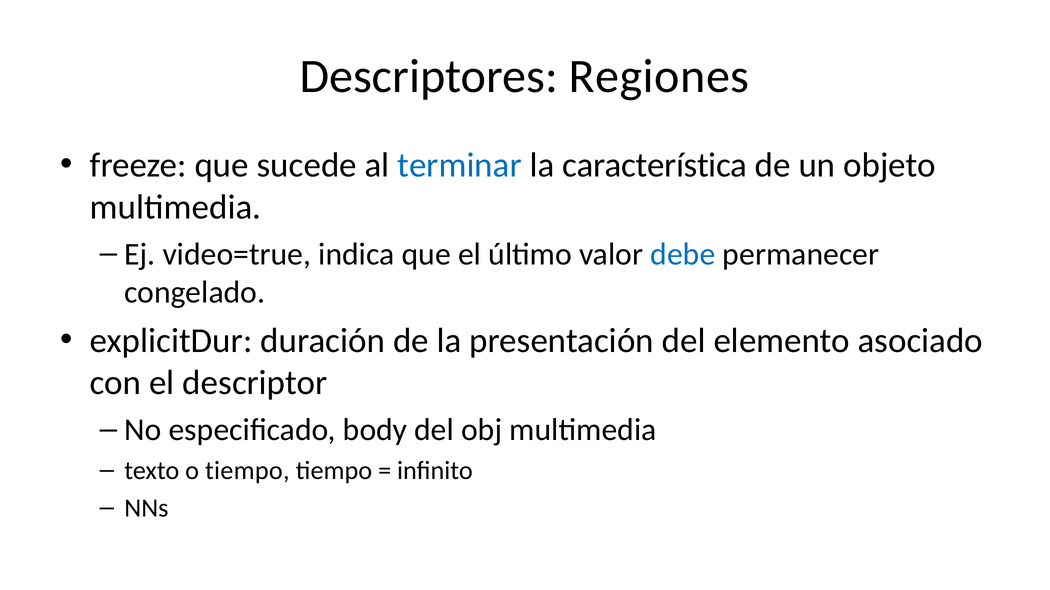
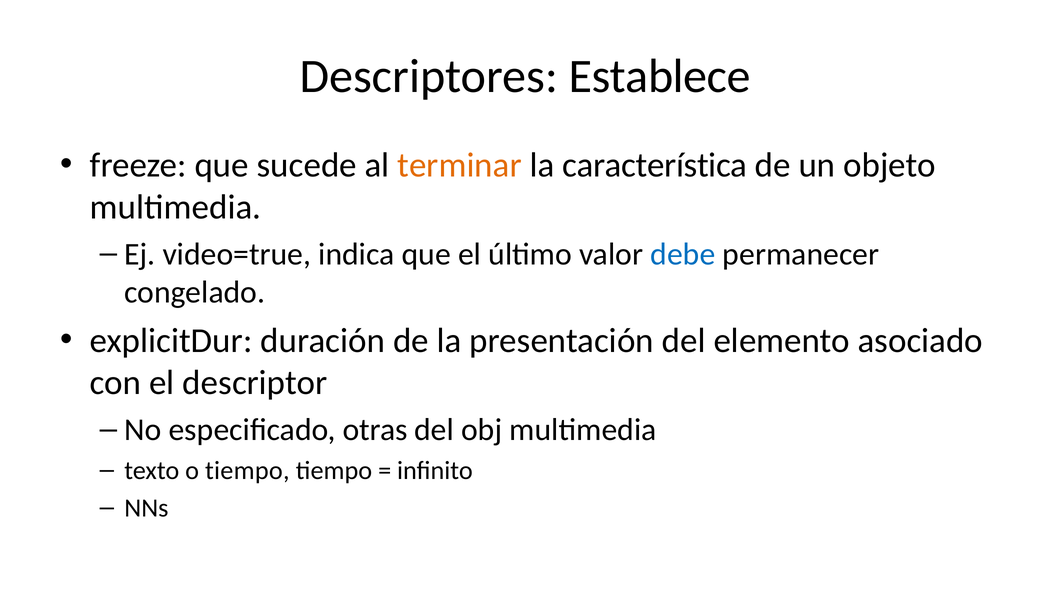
Regiones: Regiones -> Establece (660, 76)
terminar colour: blue -> orange (460, 165)
body: body -> otras (375, 430)
